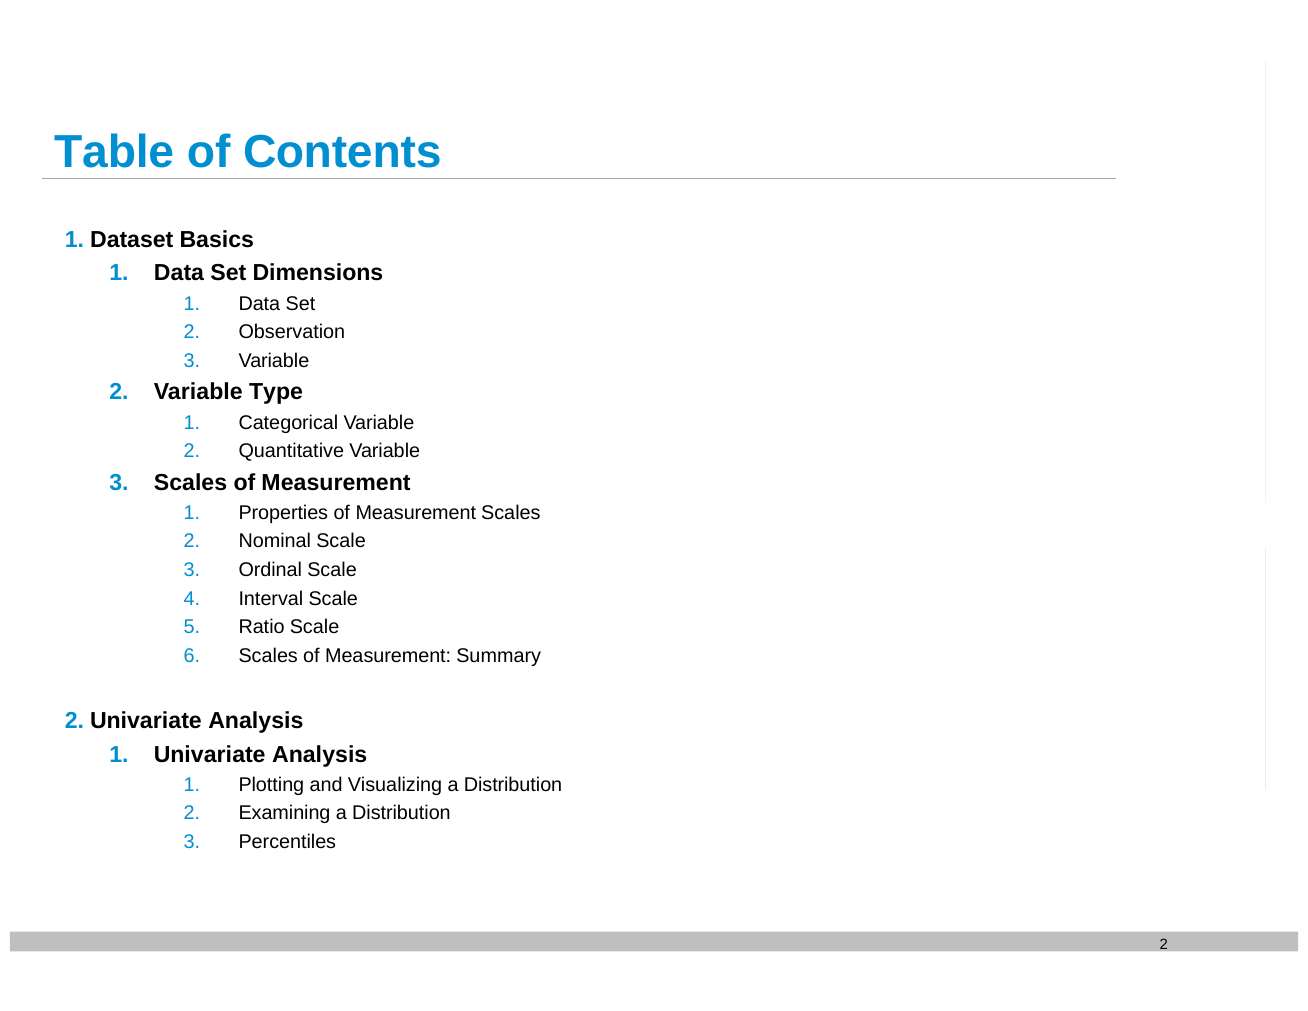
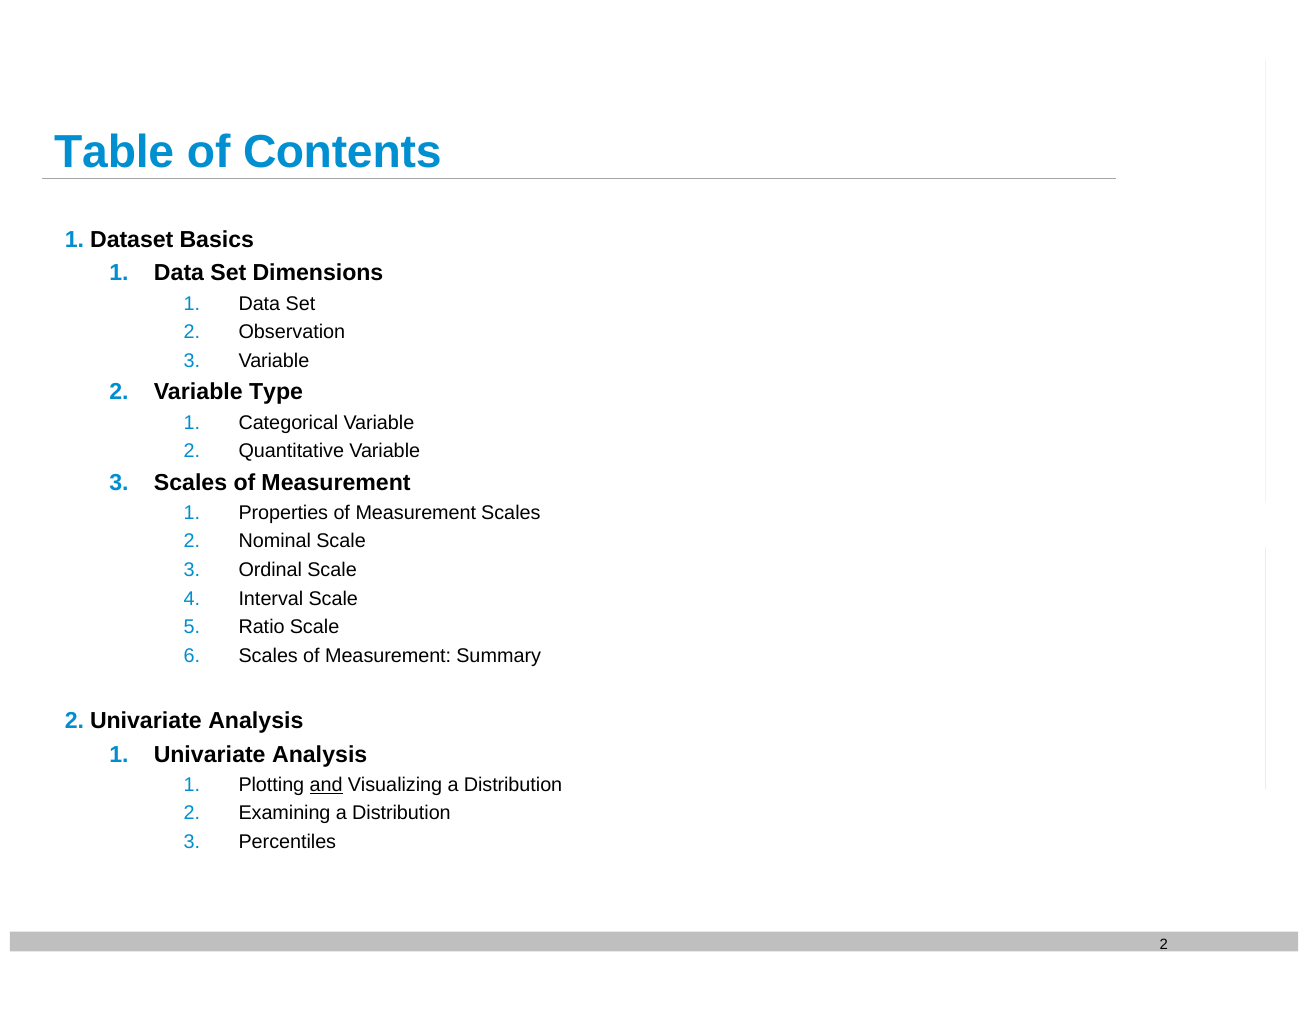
and underline: none -> present (326, 785)
